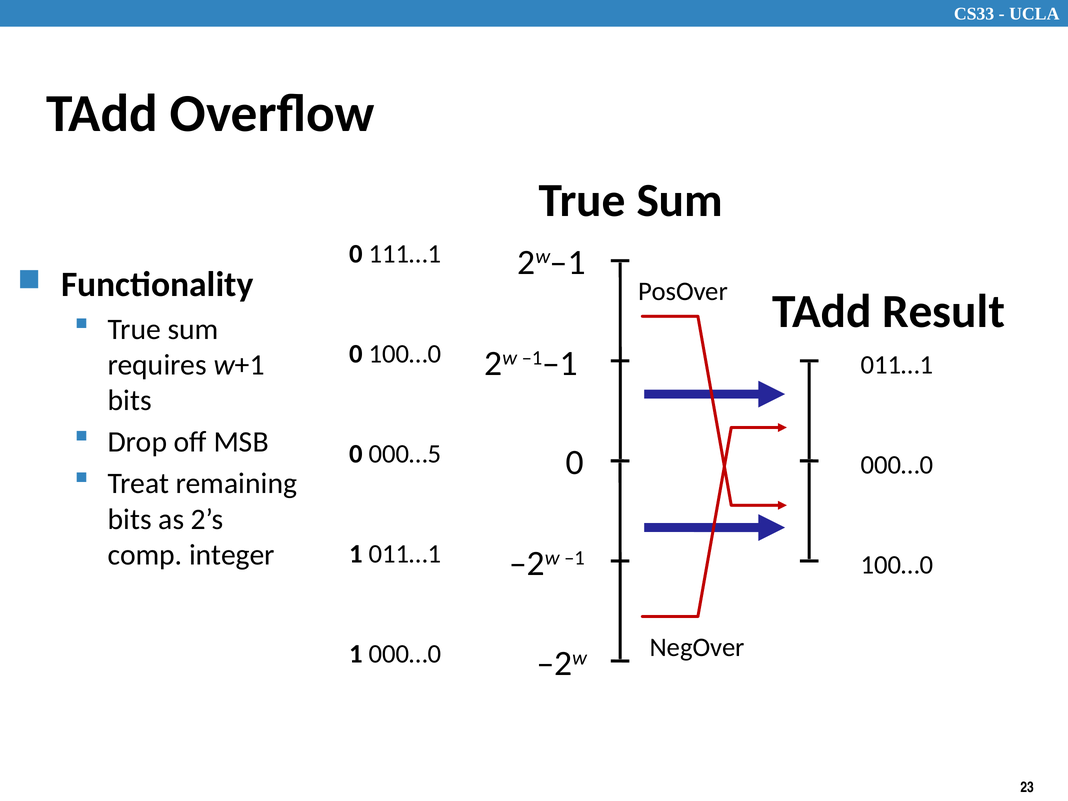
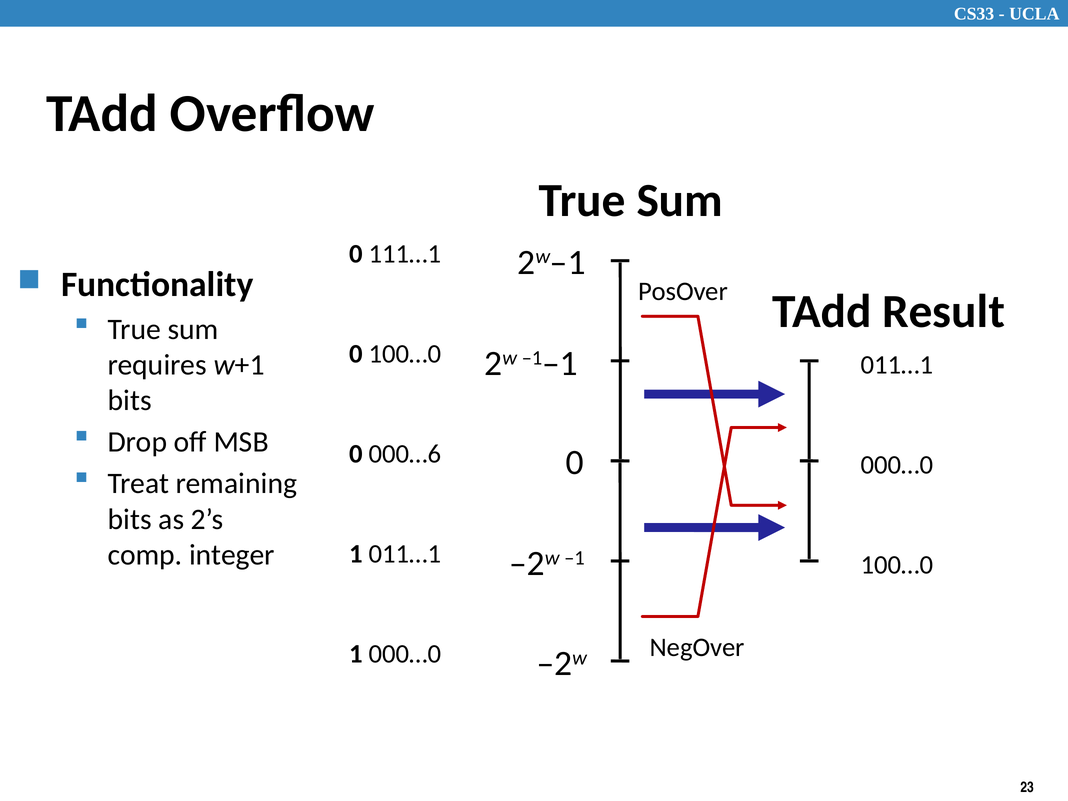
000…5: 000…5 -> 000…6 (405, 454)
